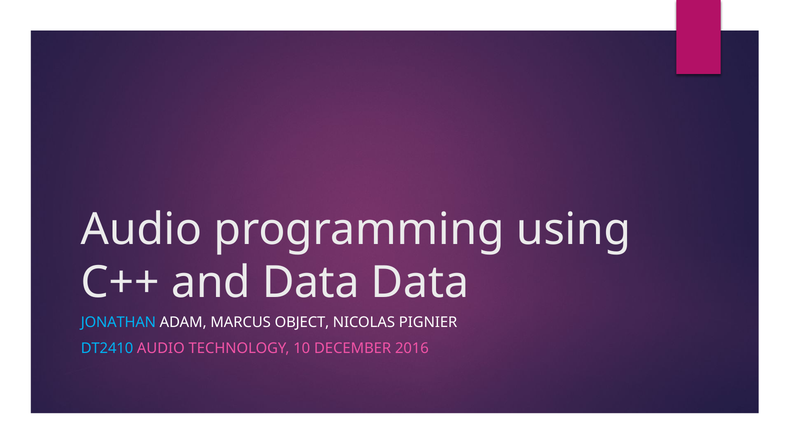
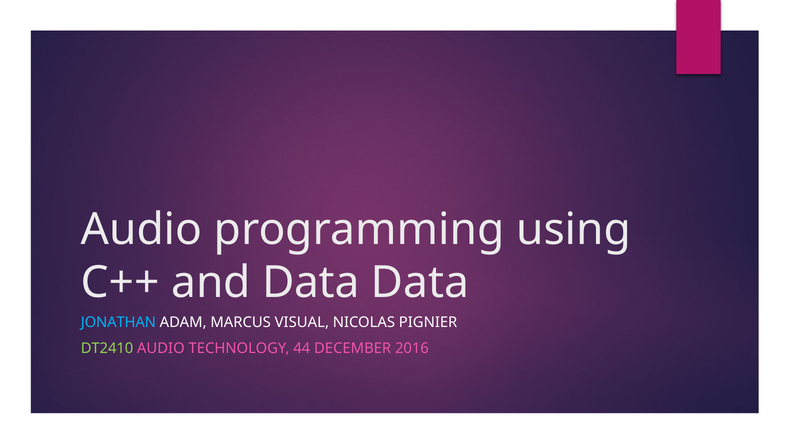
OBJECT: OBJECT -> VISUAL (302, 322)
DT2410 colour: light blue -> light green (107, 348)
10: 10 -> 44 (302, 348)
